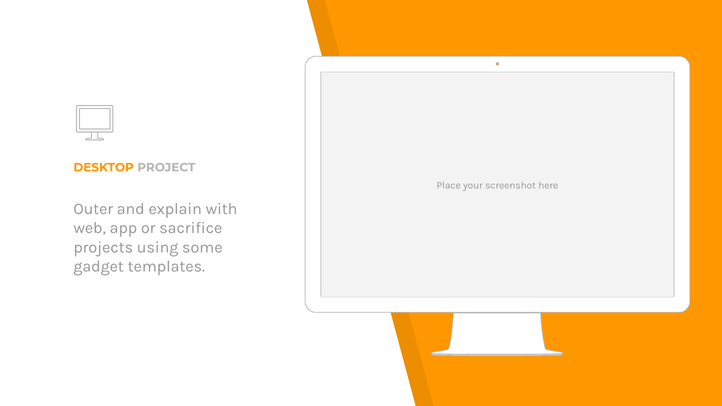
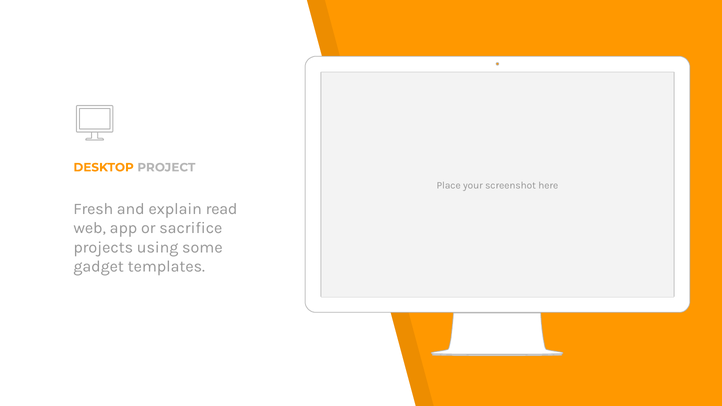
Outer: Outer -> Fresh (93, 209)
with: with -> read (222, 209)
